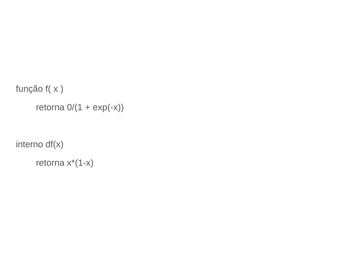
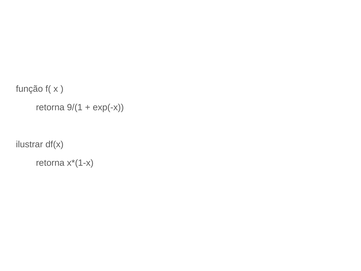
0/(1: 0/(1 -> 9/(1 (75, 107)
interno: interno -> ilustrar (29, 144)
